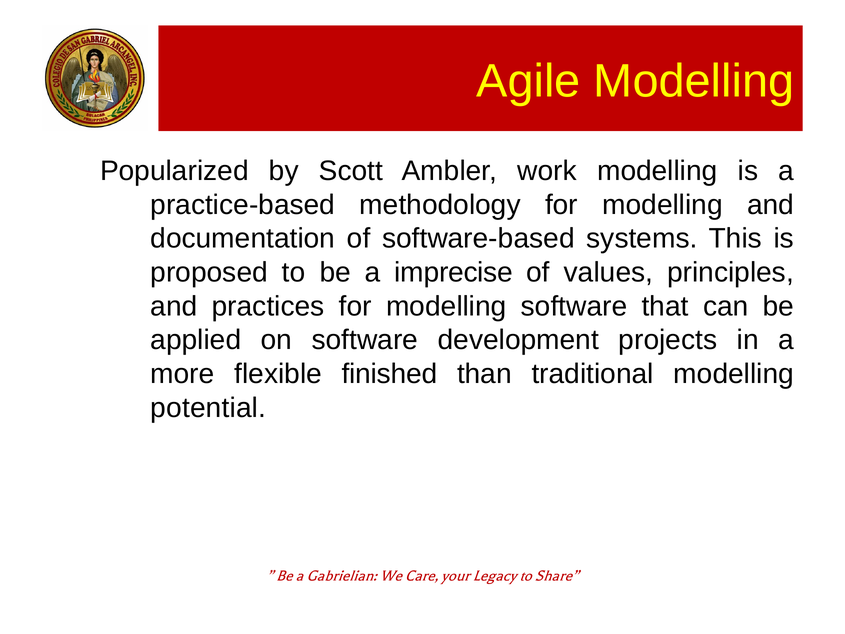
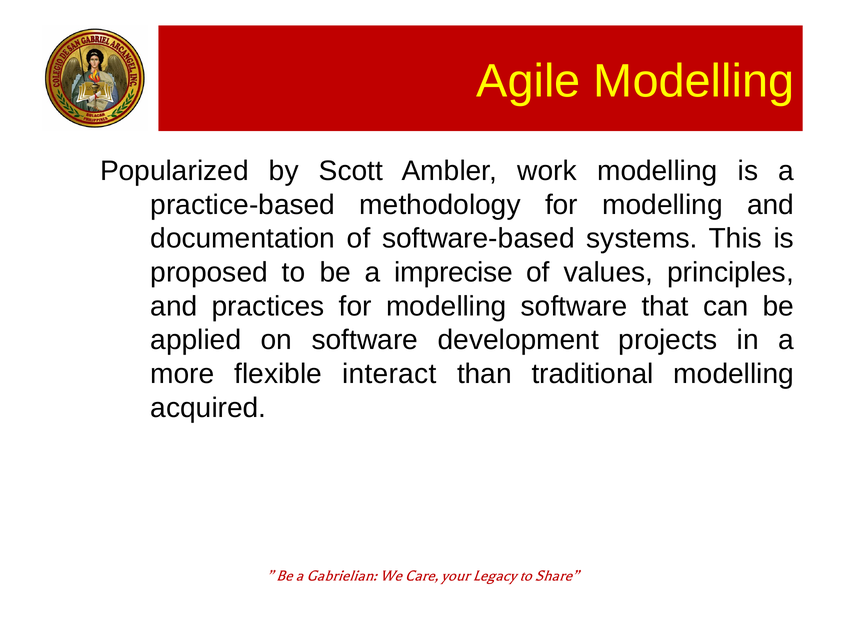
finished: finished -> interact (389, 374)
potential: potential -> acquired (208, 408)
